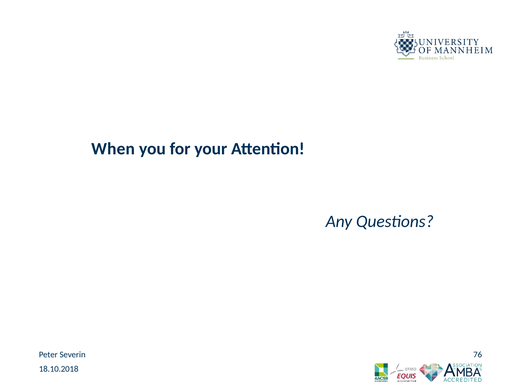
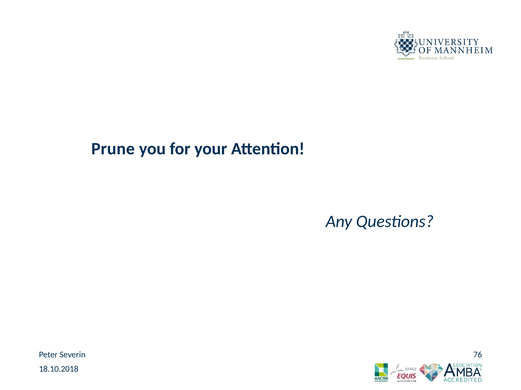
When: When -> Prune (113, 149)
